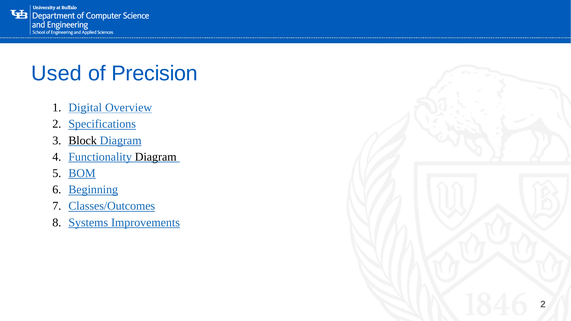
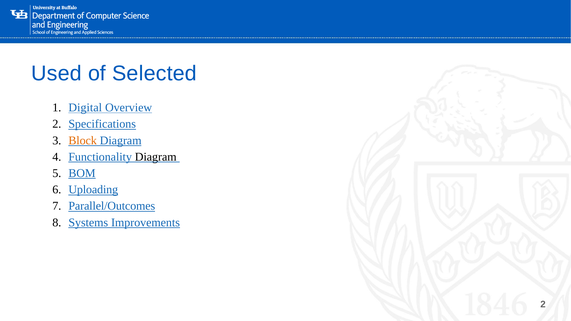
Precision: Precision -> Selected (154, 73)
Block colour: black -> orange (83, 140)
Beginning: Beginning -> Uploading (93, 190)
Classes/Outcomes: Classes/Outcomes -> Parallel/Outcomes (112, 206)
